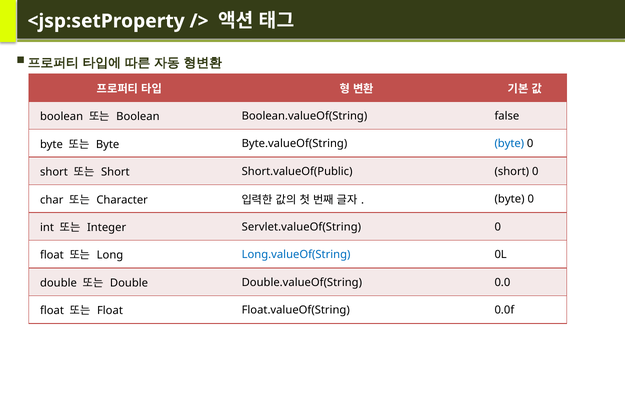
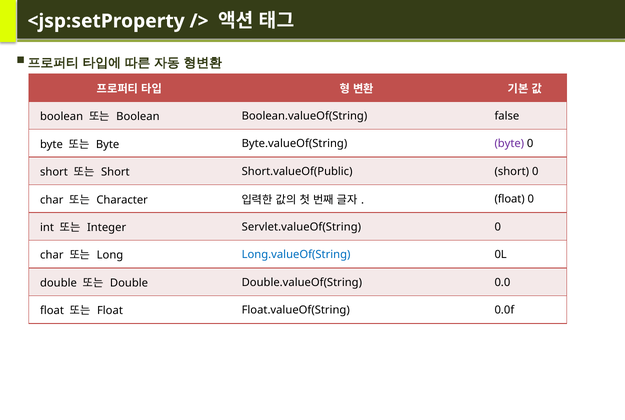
byte colour: blue -> purple (509, 144)
byte: byte -> float (510, 199)
float: float -> char (52, 255)
